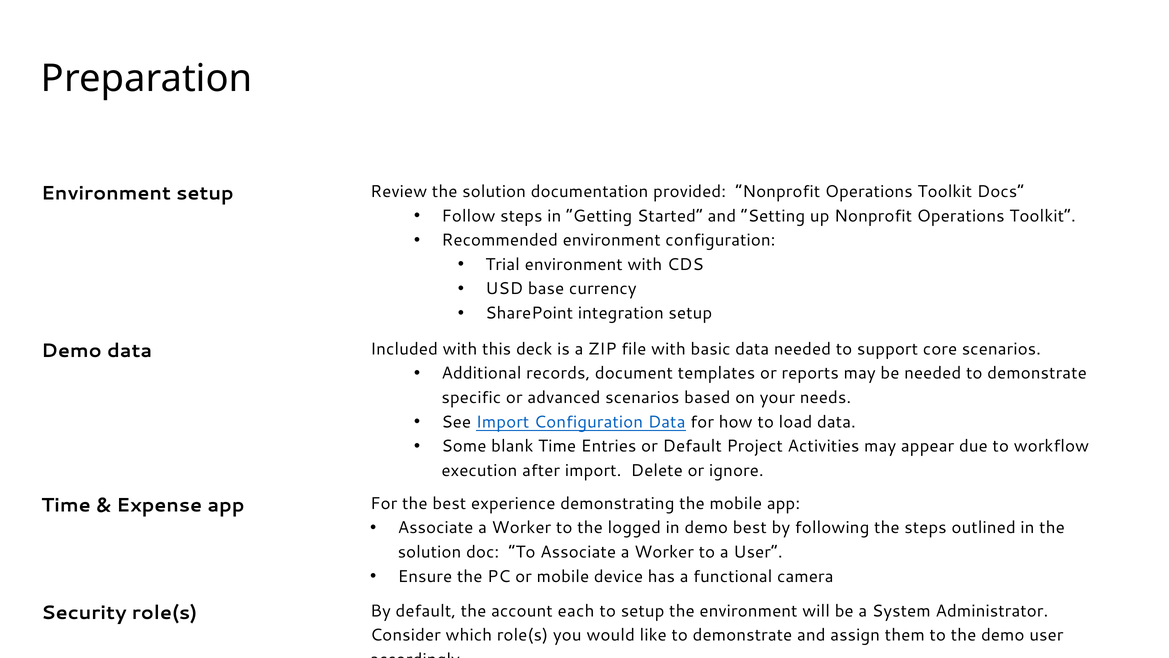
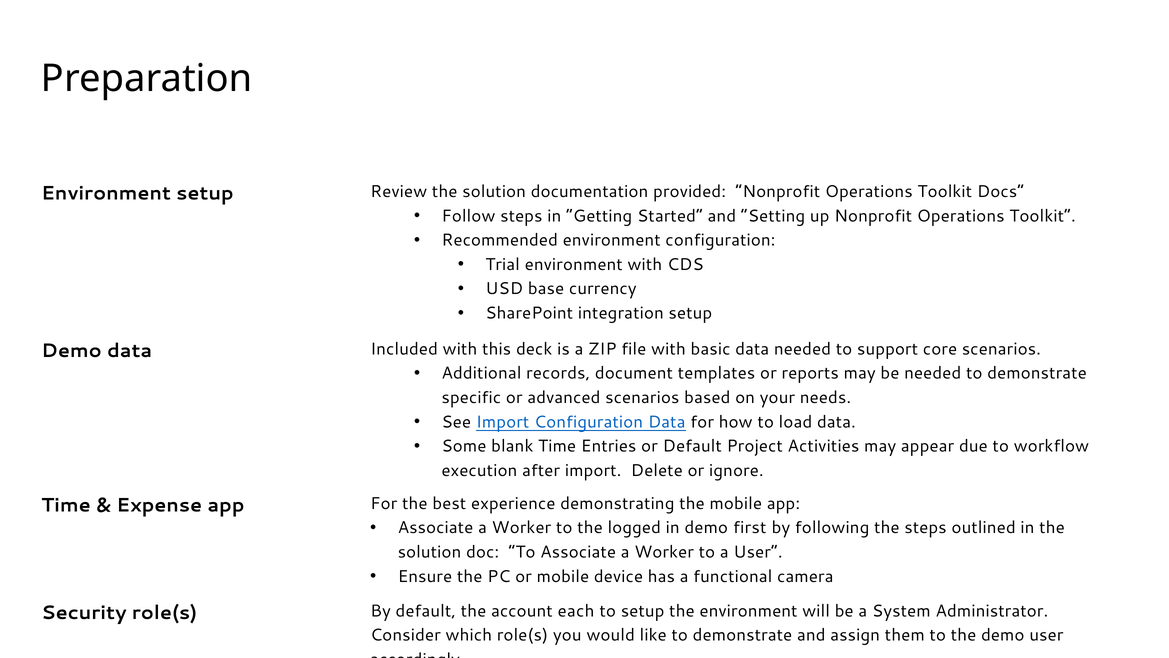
demo best: best -> first (750, 527)
